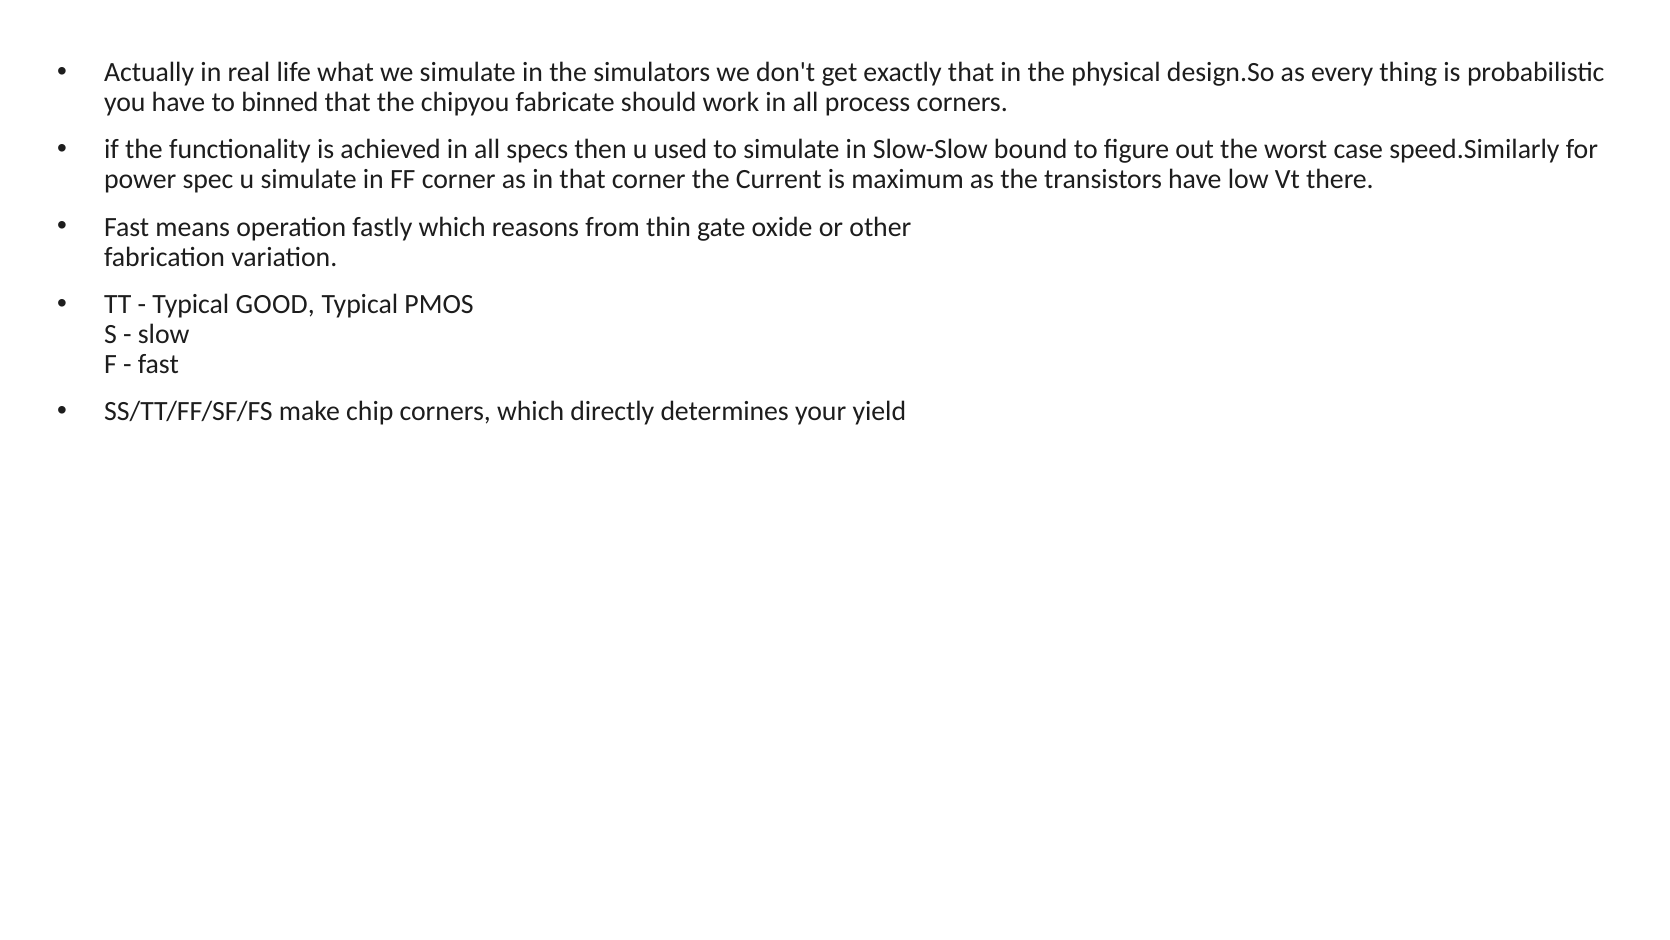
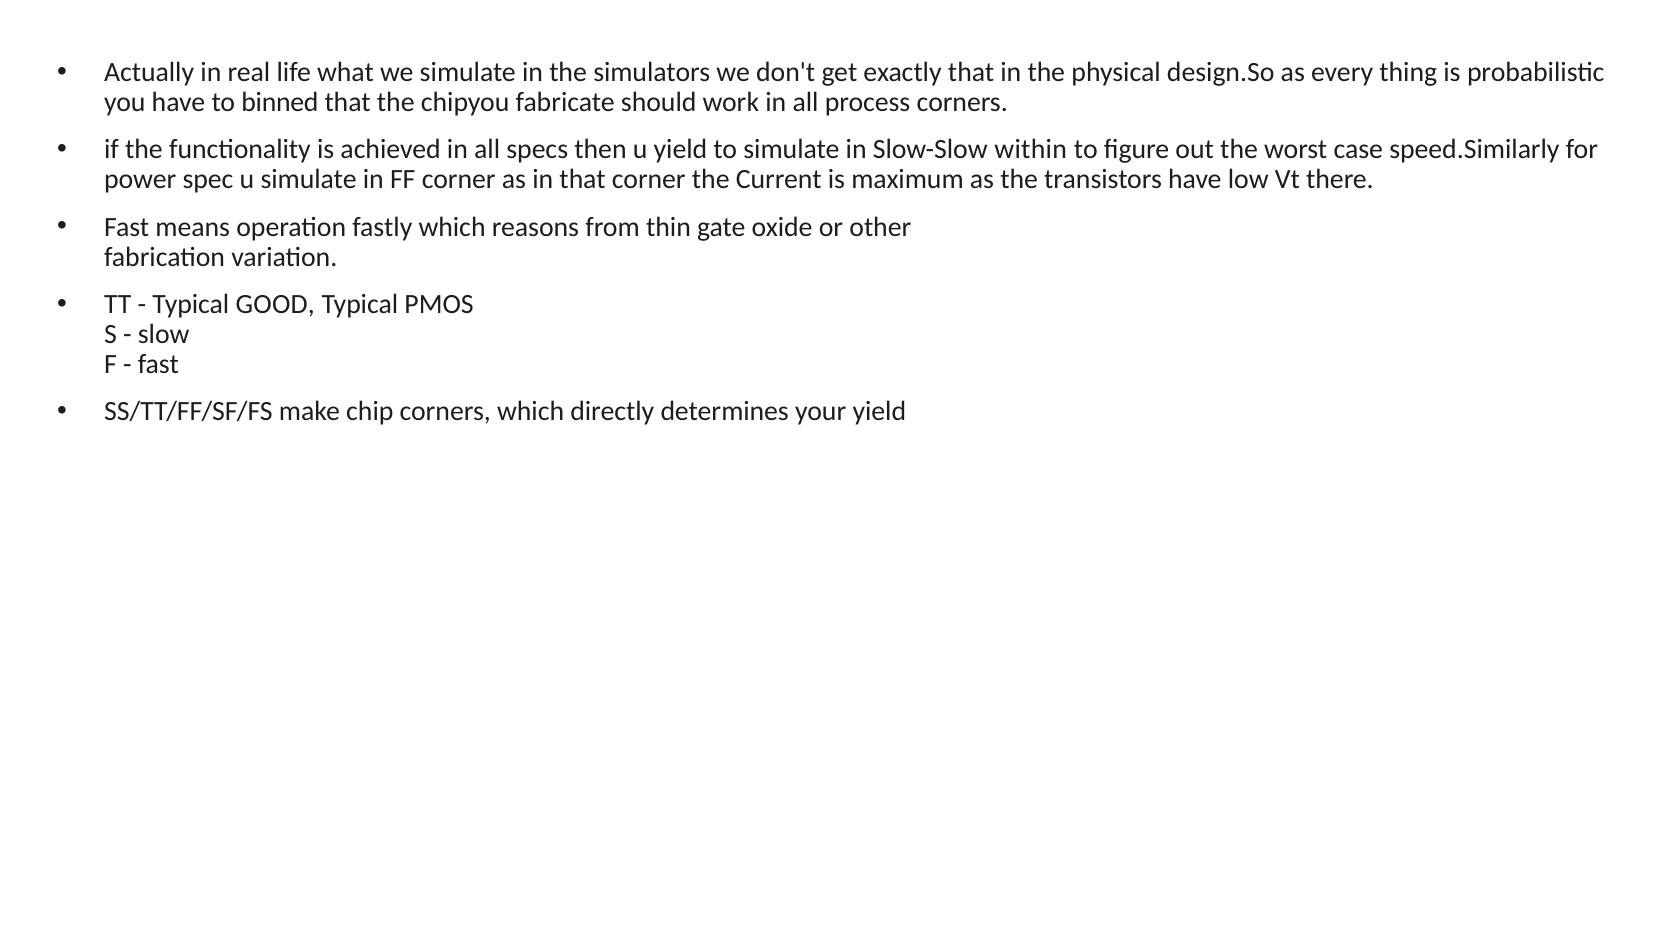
u used: used -> yield (680, 149)
bound: bound -> within (1031, 149)
